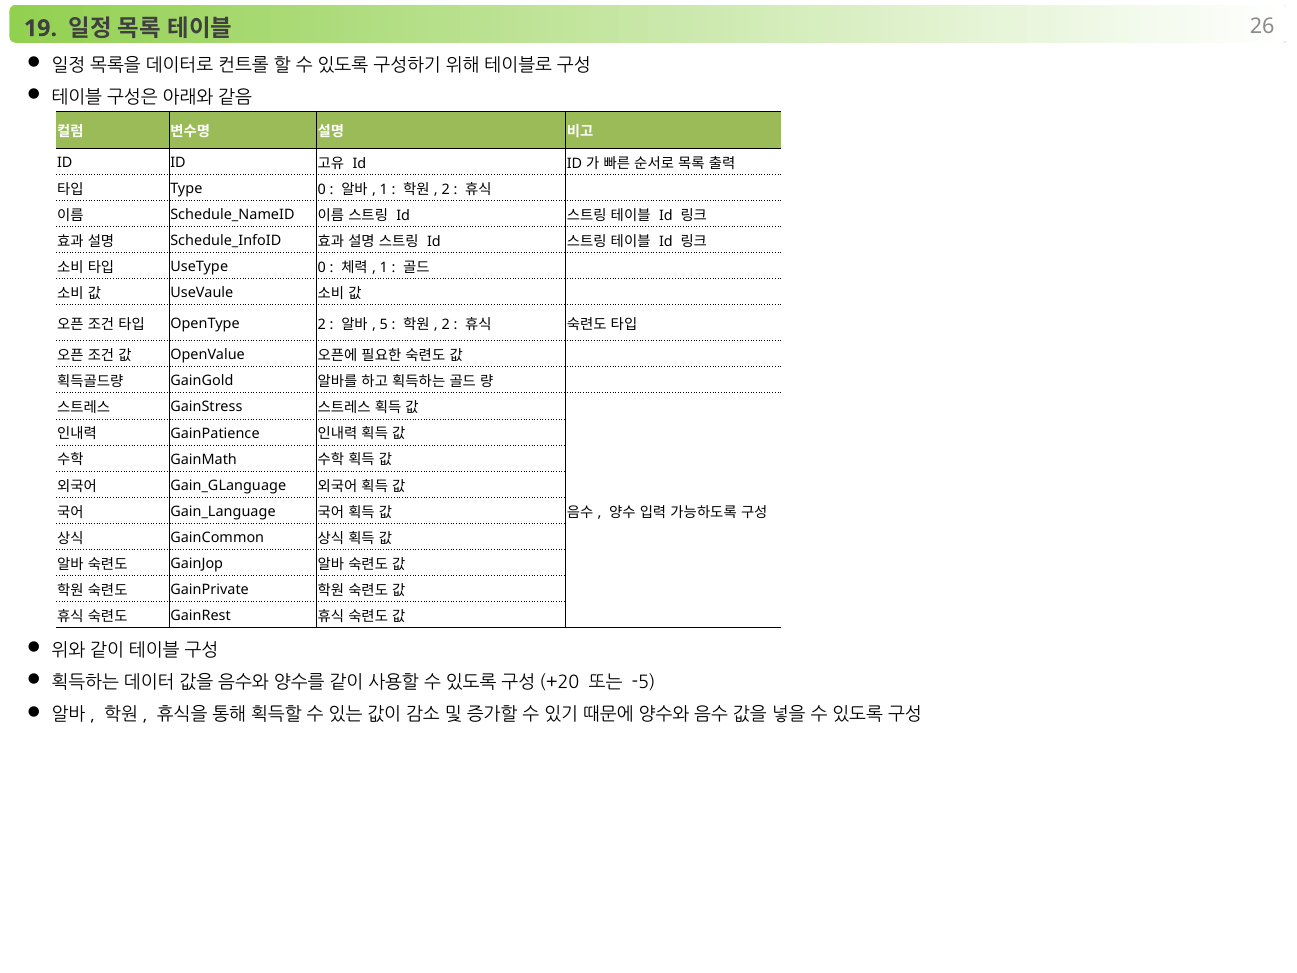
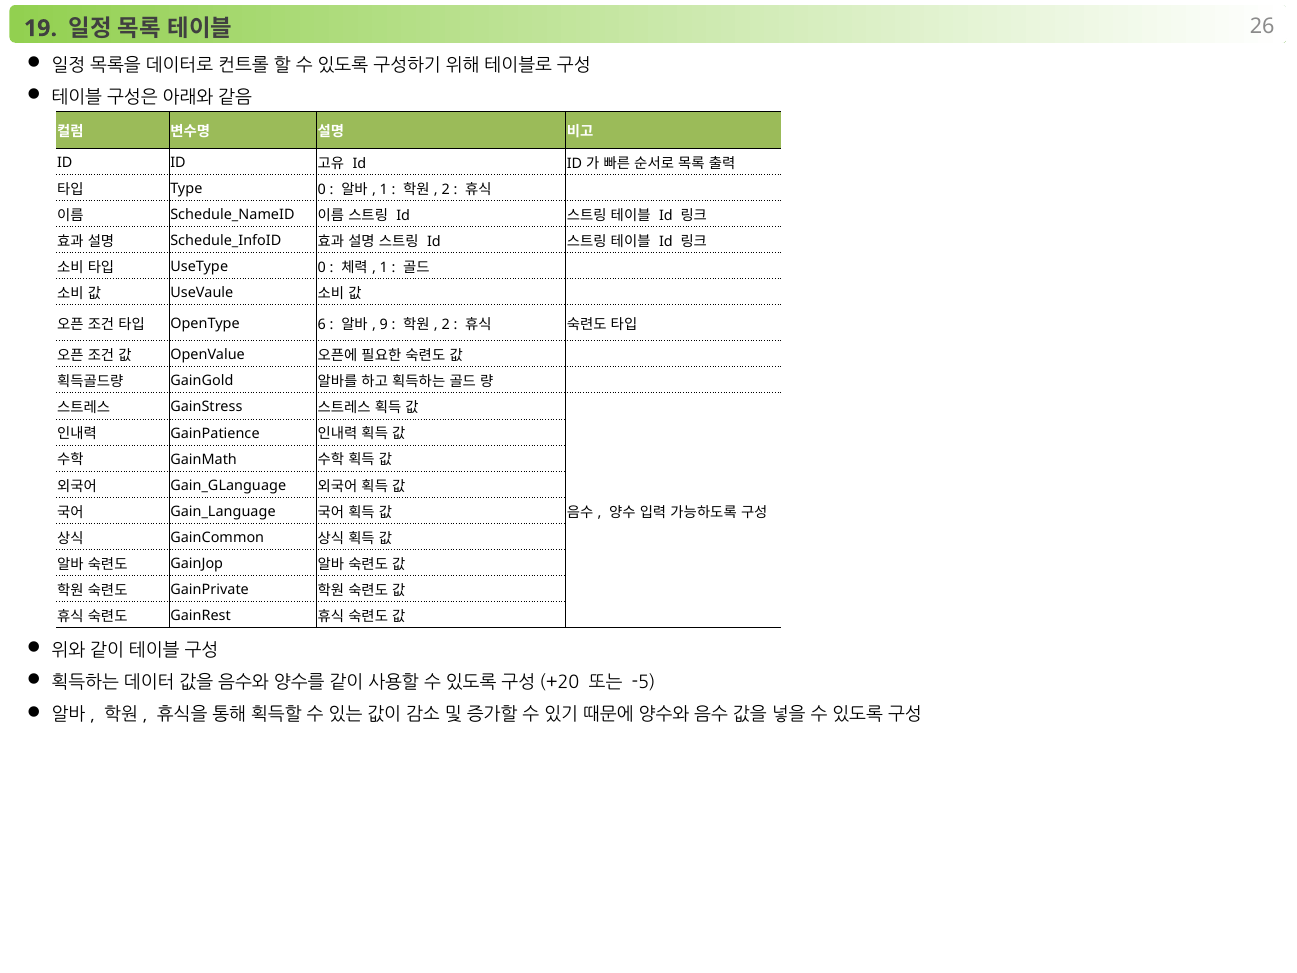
OpenType 2: 2 -> 6 (322, 325)
5: 5 -> 9 (384, 325)
